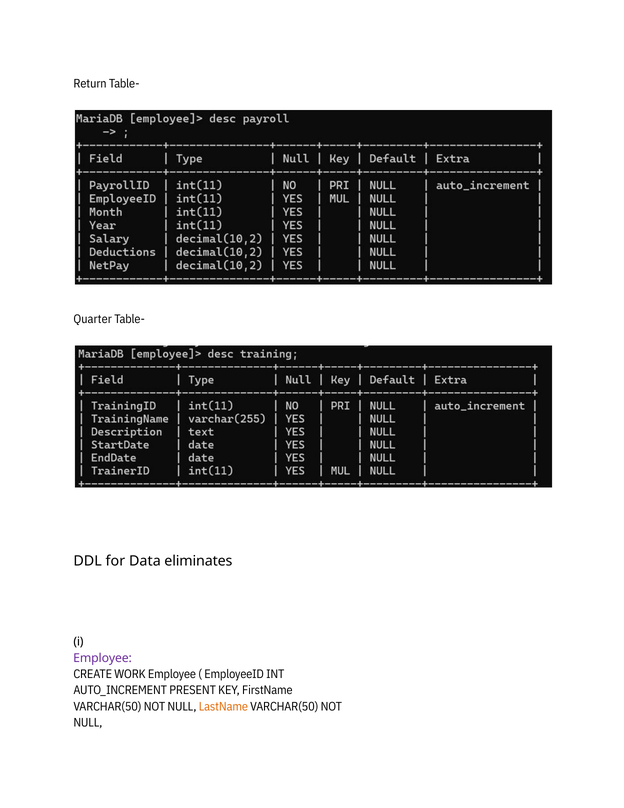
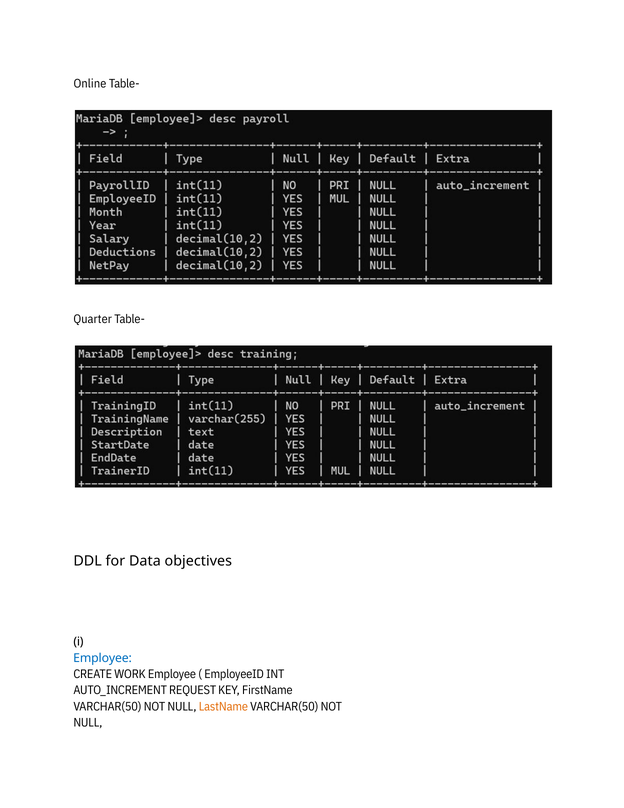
Return: Return -> Online (90, 84)
eliminates: eliminates -> objectives (198, 561)
Employee colour: purple -> blue (103, 658)
PRESENT: PRESENT -> REQUEST (193, 690)
